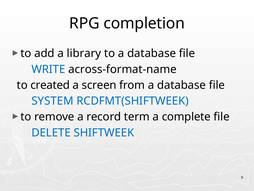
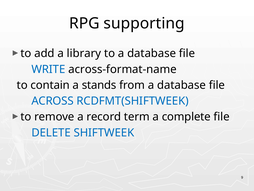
completion: completion -> supporting (144, 23)
created: created -> contain (50, 85)
screen: screen -> stands (99, 85)
SYSTEM: SYSTEM -> ACROSS (53, 101)
